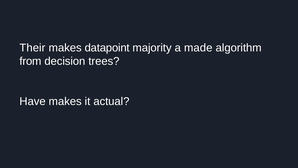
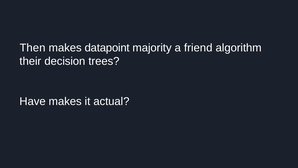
Their: Their -> Then (33, 48)
made: made -> friend (198, 48)
from: from -> their (30, 61)
